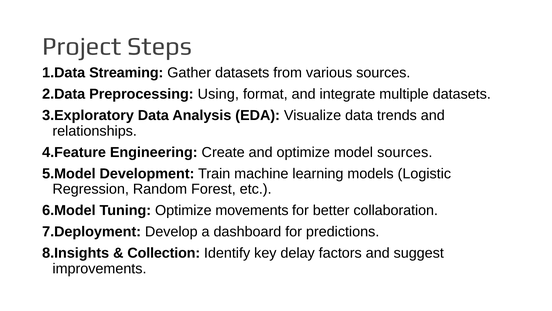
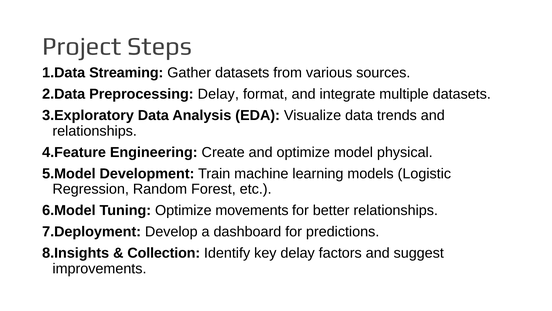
Preprocessing Using: Using -> Delay (218, 94)
model sources: sources -> physical (405, 152)
better collaboration: collaboration -> relationships (396, 210)
